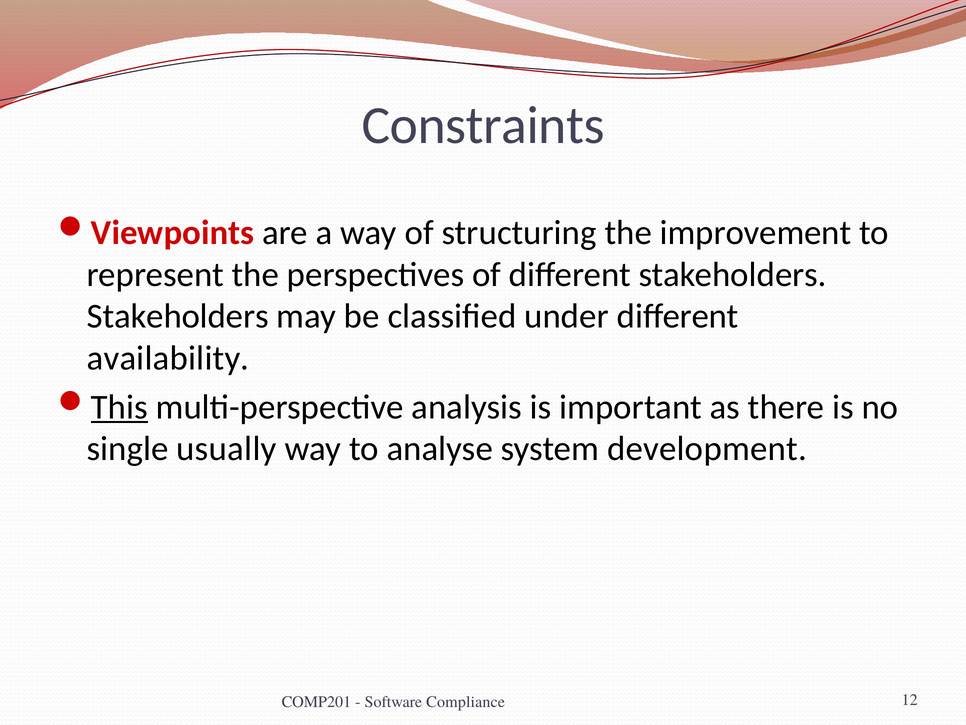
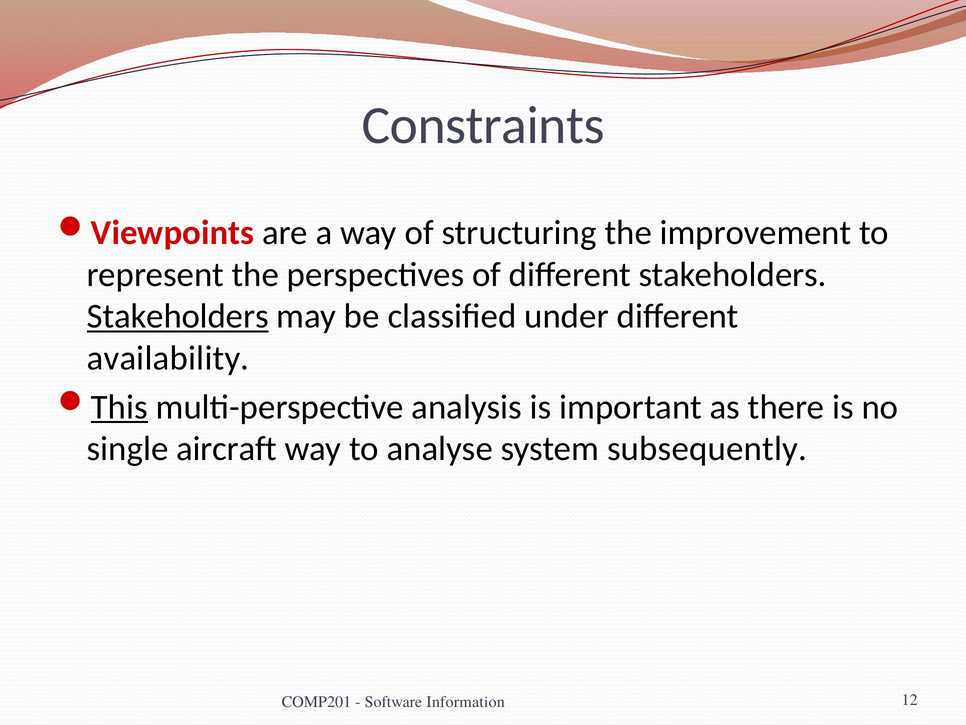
Stakeholders underline: none -> present (178, 316)
usually: usually -> aircraft (227, 449)
development: development -> subsequently (707, 449)
Compliance: Compliance -> Information (466, 702)
